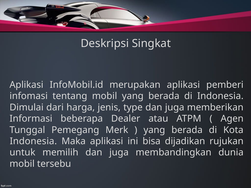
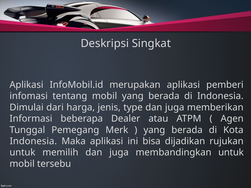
membandingkan dunia: dunia -> untuk (231, 153)
